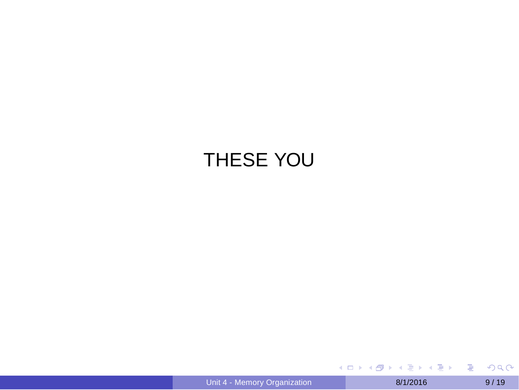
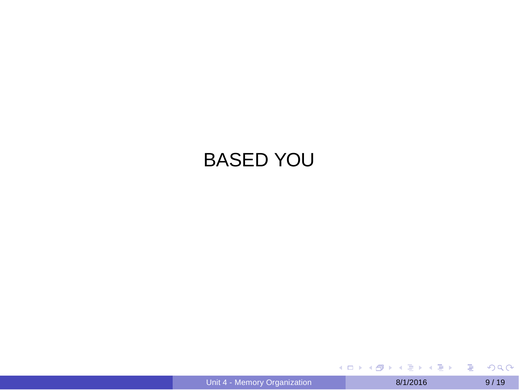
THESE: THESE -> BASED (236, 160)
